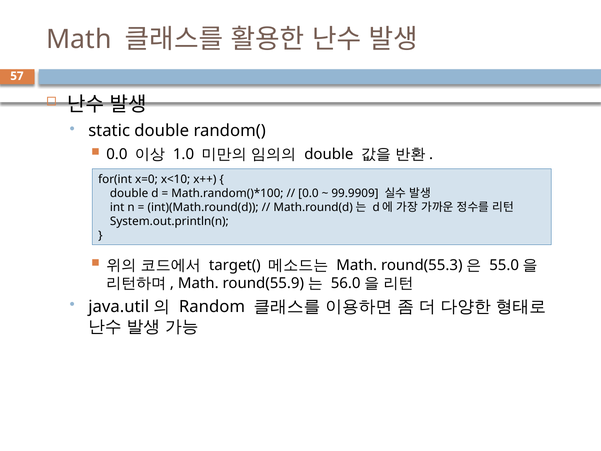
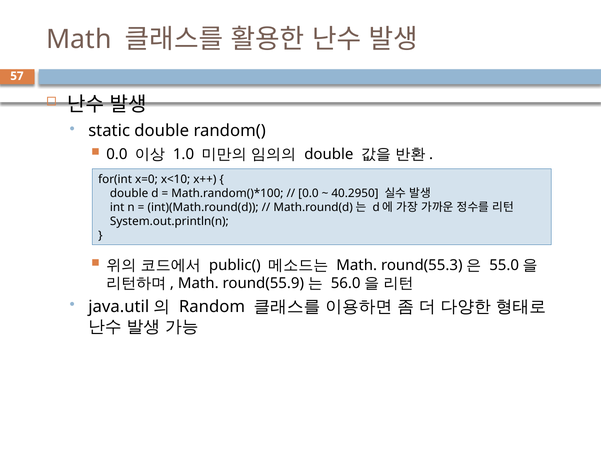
99.9909: 99.9909 -> 40.2950 (355, 193)
target(: target( -> public( (235, 265)
